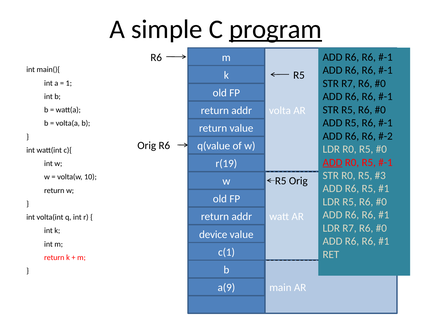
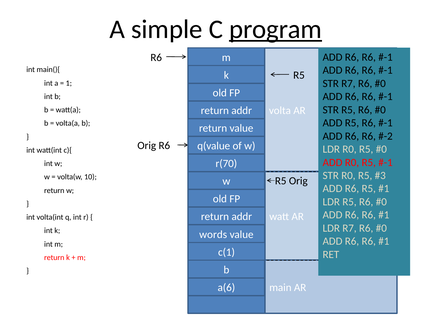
ADD underline: present -> none (333, 163)
r(19: r(19 -> r(70 (226, 164)
device: device -> words (213, 235)
a(9: a(9 -> a(6 (226, 288)
